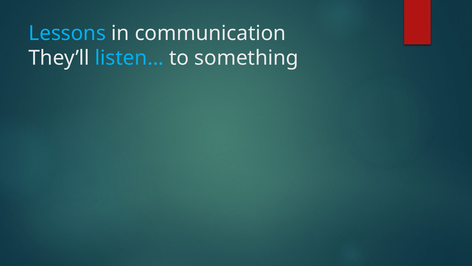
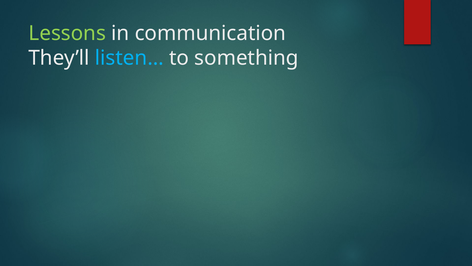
Lessons colour: light blue -> light green (67, 33)
